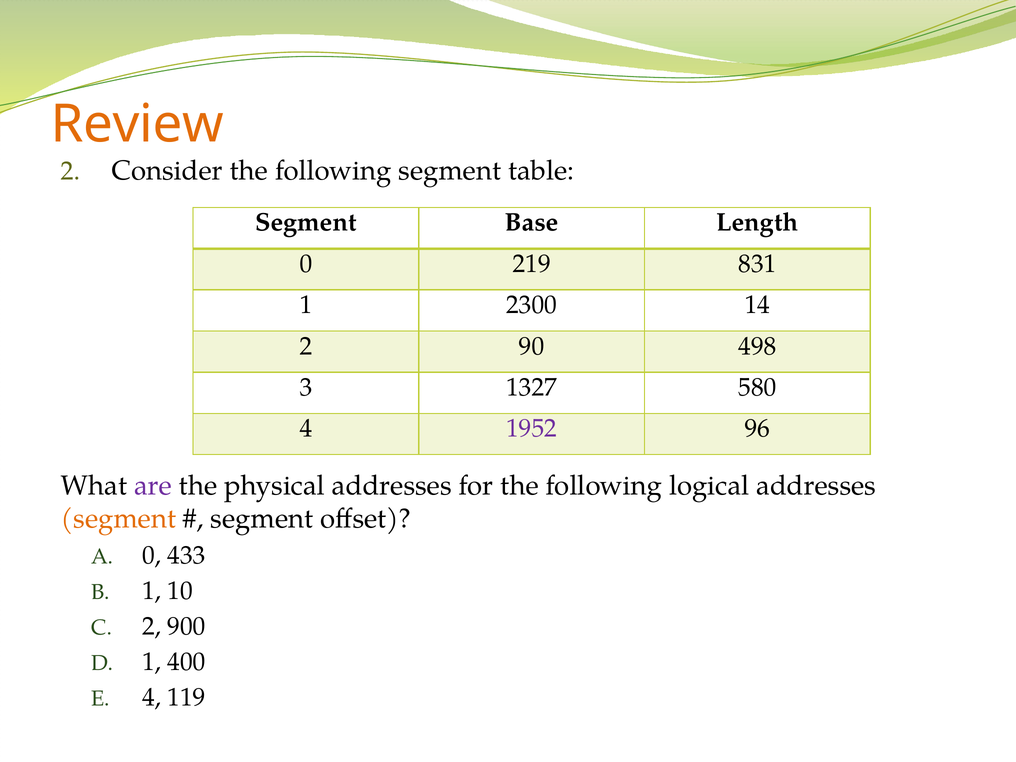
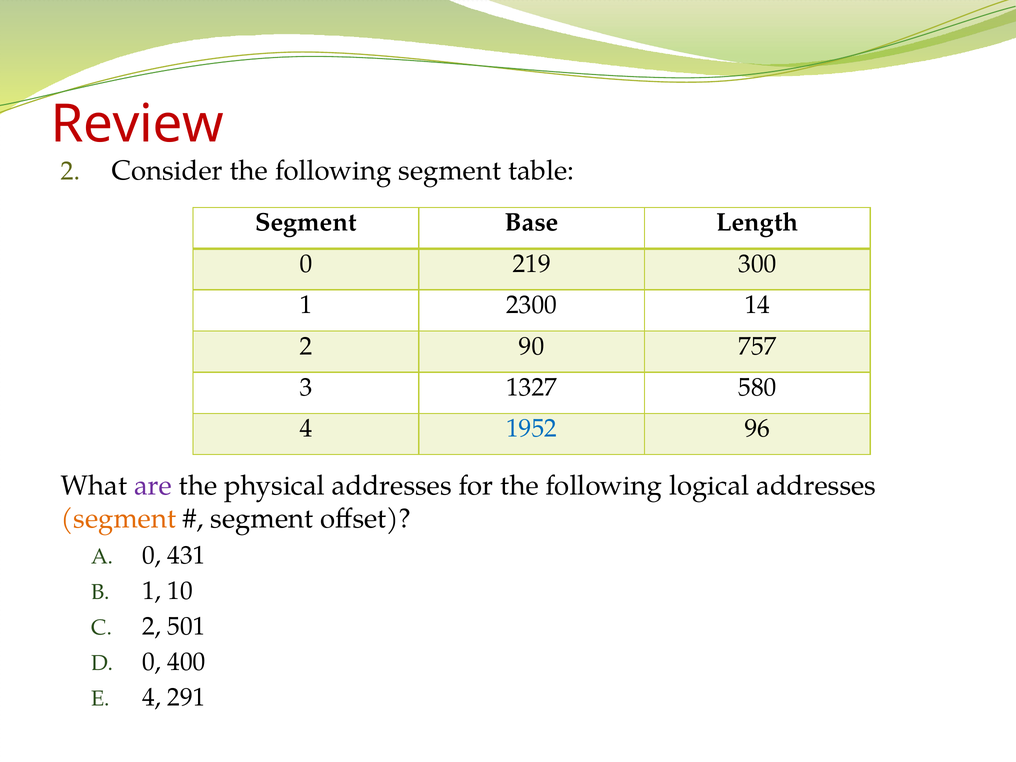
Review colour: orange -> red (137, 124)
831: 831 -> 300 (757, 264)
498: 498 -> 757 (757, 346)
1952 colour: purple -> blue (532, 429)
433: 433 -> 431 (186, 555)
900: 900 -> 501 (186, 626)
1: 1 -> 0 (152, 662)
119: 119 -> 291 (186, 698)
